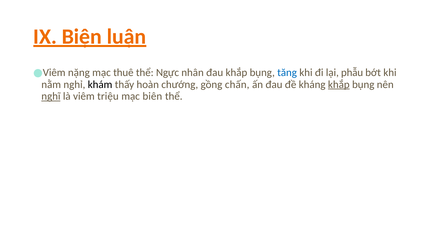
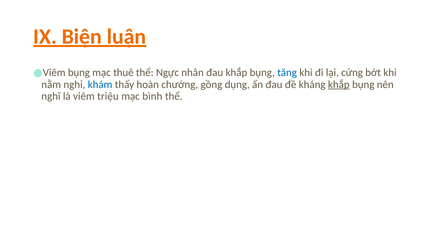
nặng: nặng -> bụng (79, 73)
phẫu: phẫu -> cứng (352, 73)
khám colour: black -> blue (100, 85)
chấn: chấn -> dụng (237, 85)
nghĩ underline: present -> none (51, 96)
biên: biên -> bình (152, 96)
